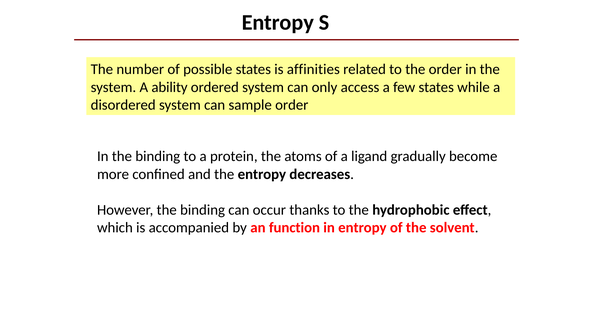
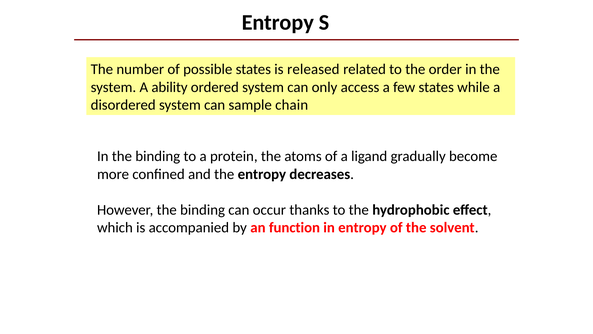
affinities: affinities -> released (313, 69)
sample order: order -> chain (292, 105)
